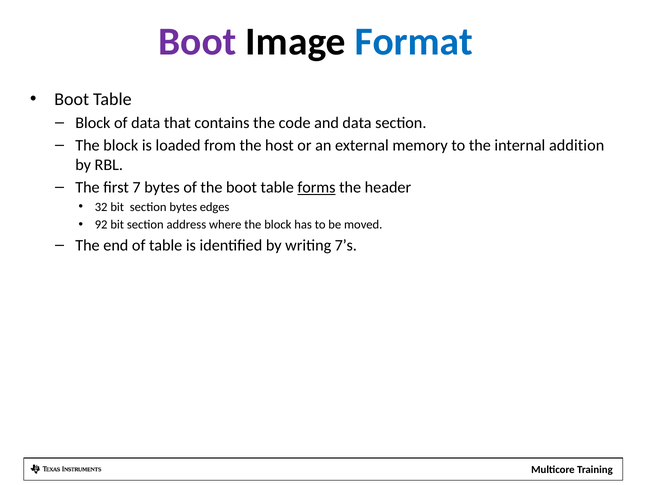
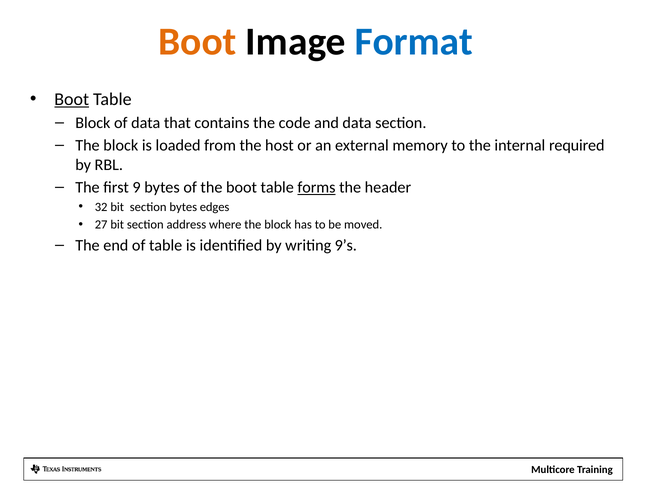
Boot colour: purple -> orange (197, 42)
Boot underline: none -> present (72, 99)
addition: addition -> required (577, 145)
7: 7 -> 9 (137, 187)
92: 92 -> 27 (101, 225)
7’s: 7’s -> 9’s (346, 245)
